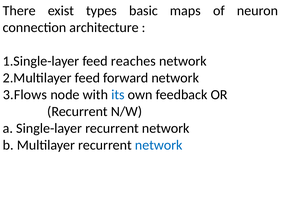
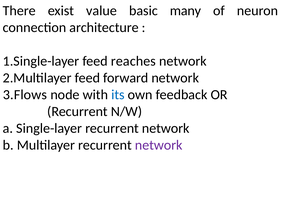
types: types -> value (101, 11)
maps: maps -> many (185, 11)
network colour: blue -> purple (159, 146)
